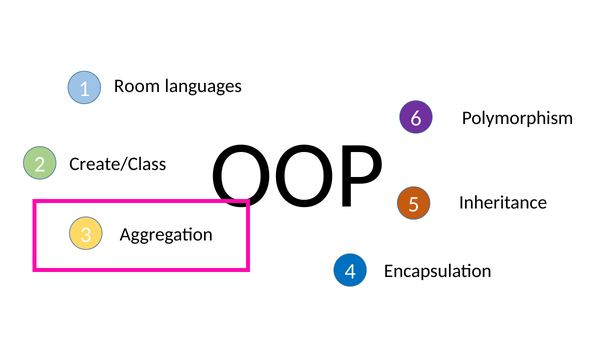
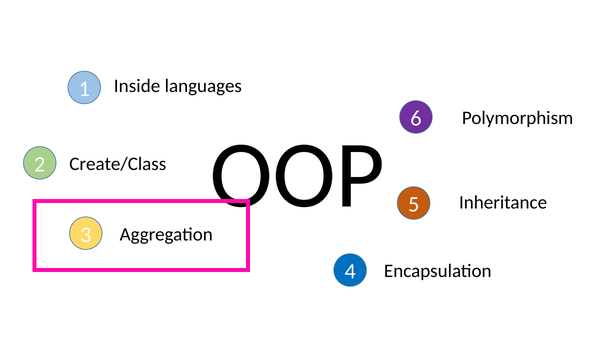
Room: Room -> Inside (137, 86)
